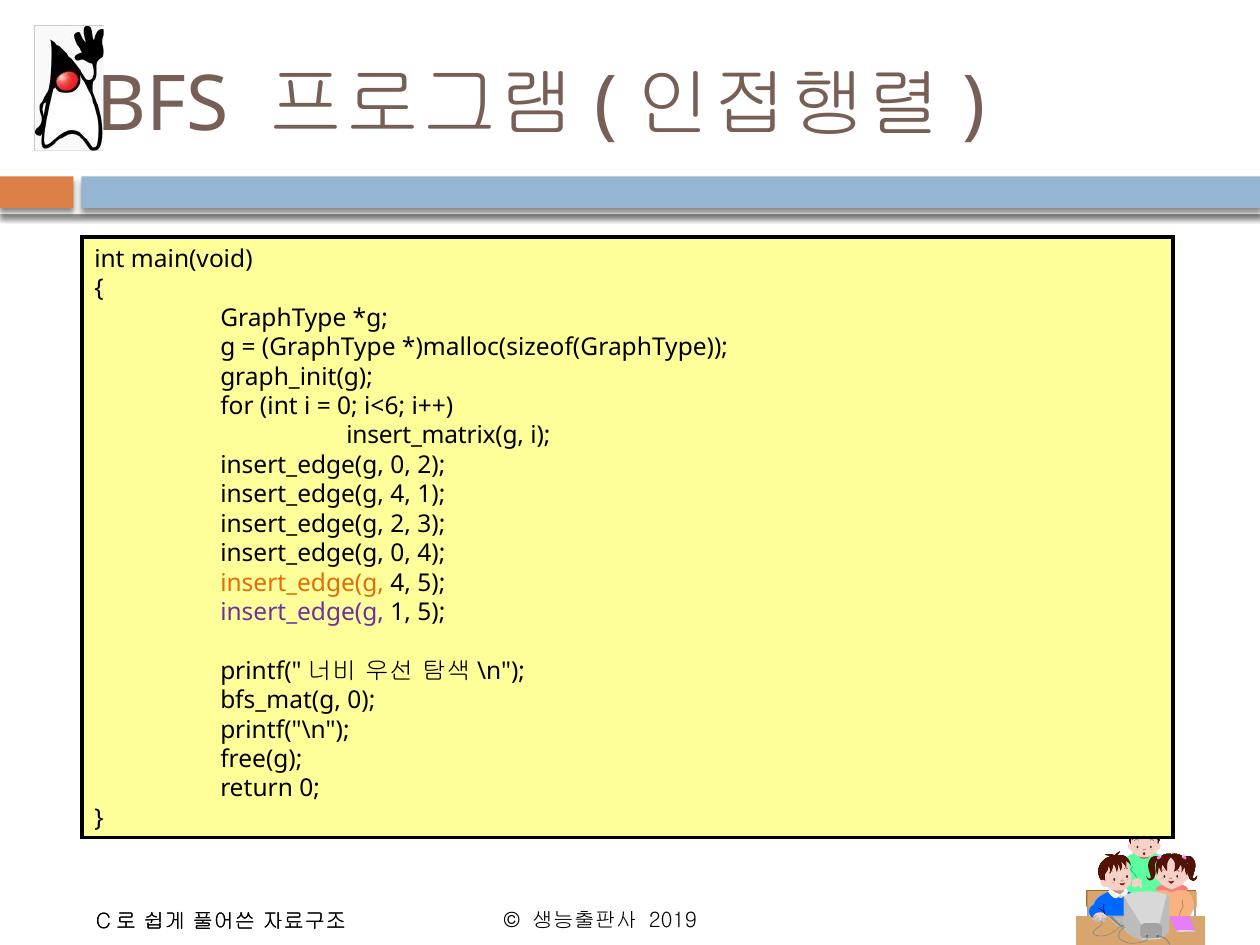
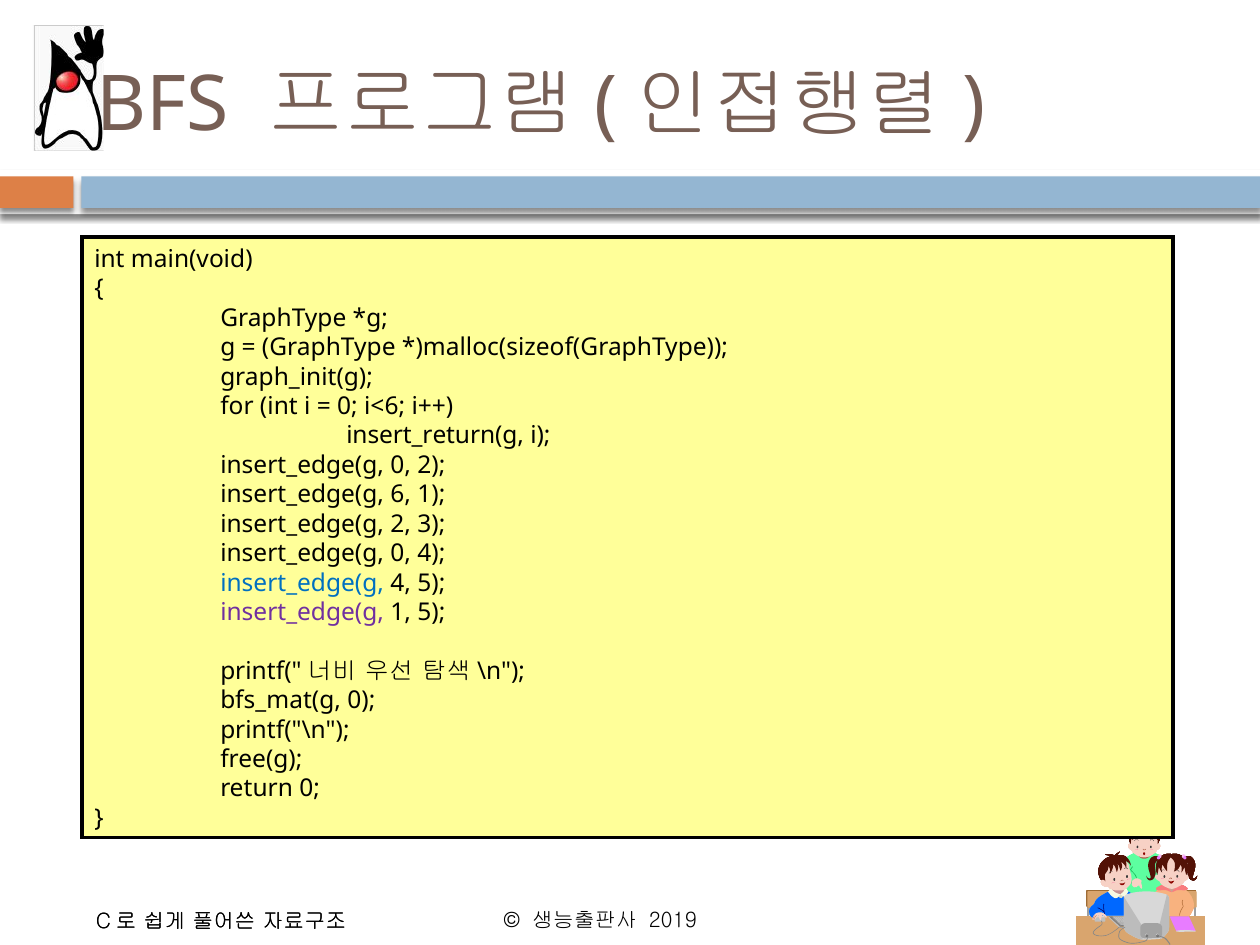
insert_matrix(g: insert_matrix(g -> insert_return(g (435, 436)
4: 4 -> 6 (401, 495)
insert_edge(g colour: orange -> blue (302, 583)
